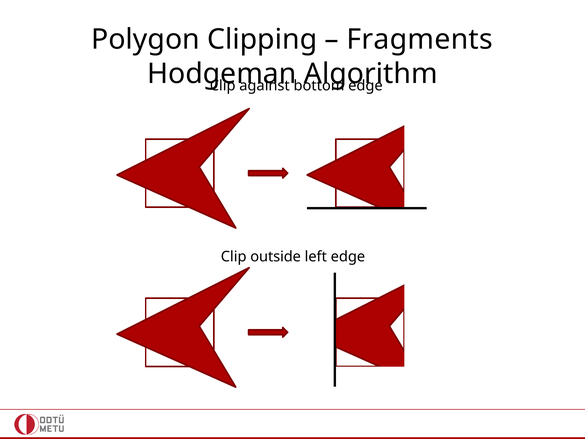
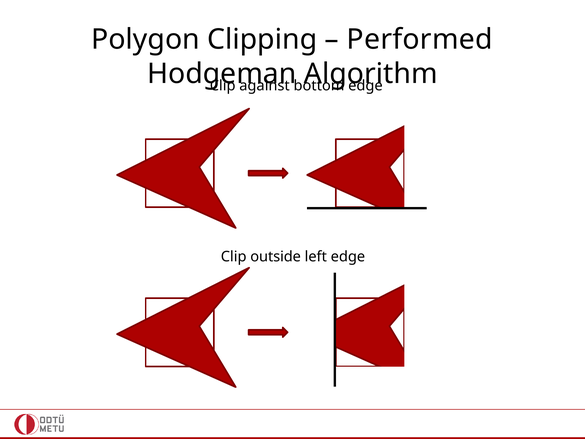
Fragments: Fragments -> Performed (420, 40)
